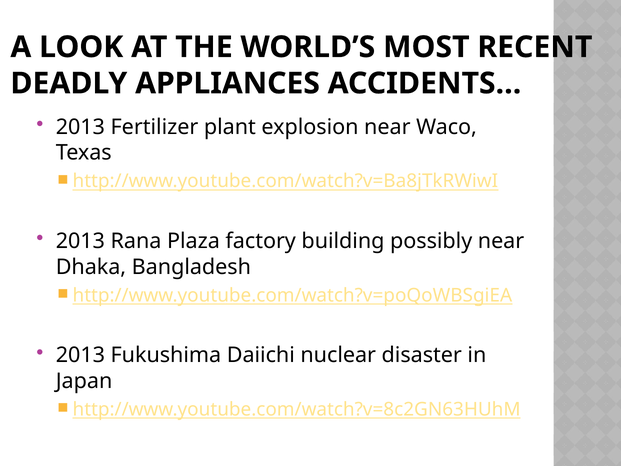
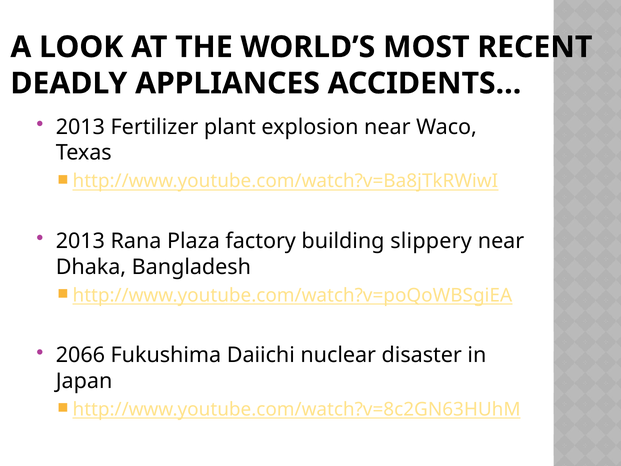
possibly: possibly -> slippery (431, 241)
2013: 2013 -> 2066 (80, 355)
